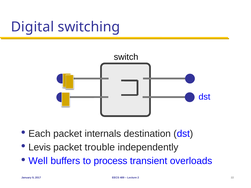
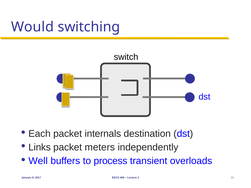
Digital: Digital -> Would (32, 27)
Levis: Levis -> Links (40, 147)
trouble: trouble -> meters (100, 147)
